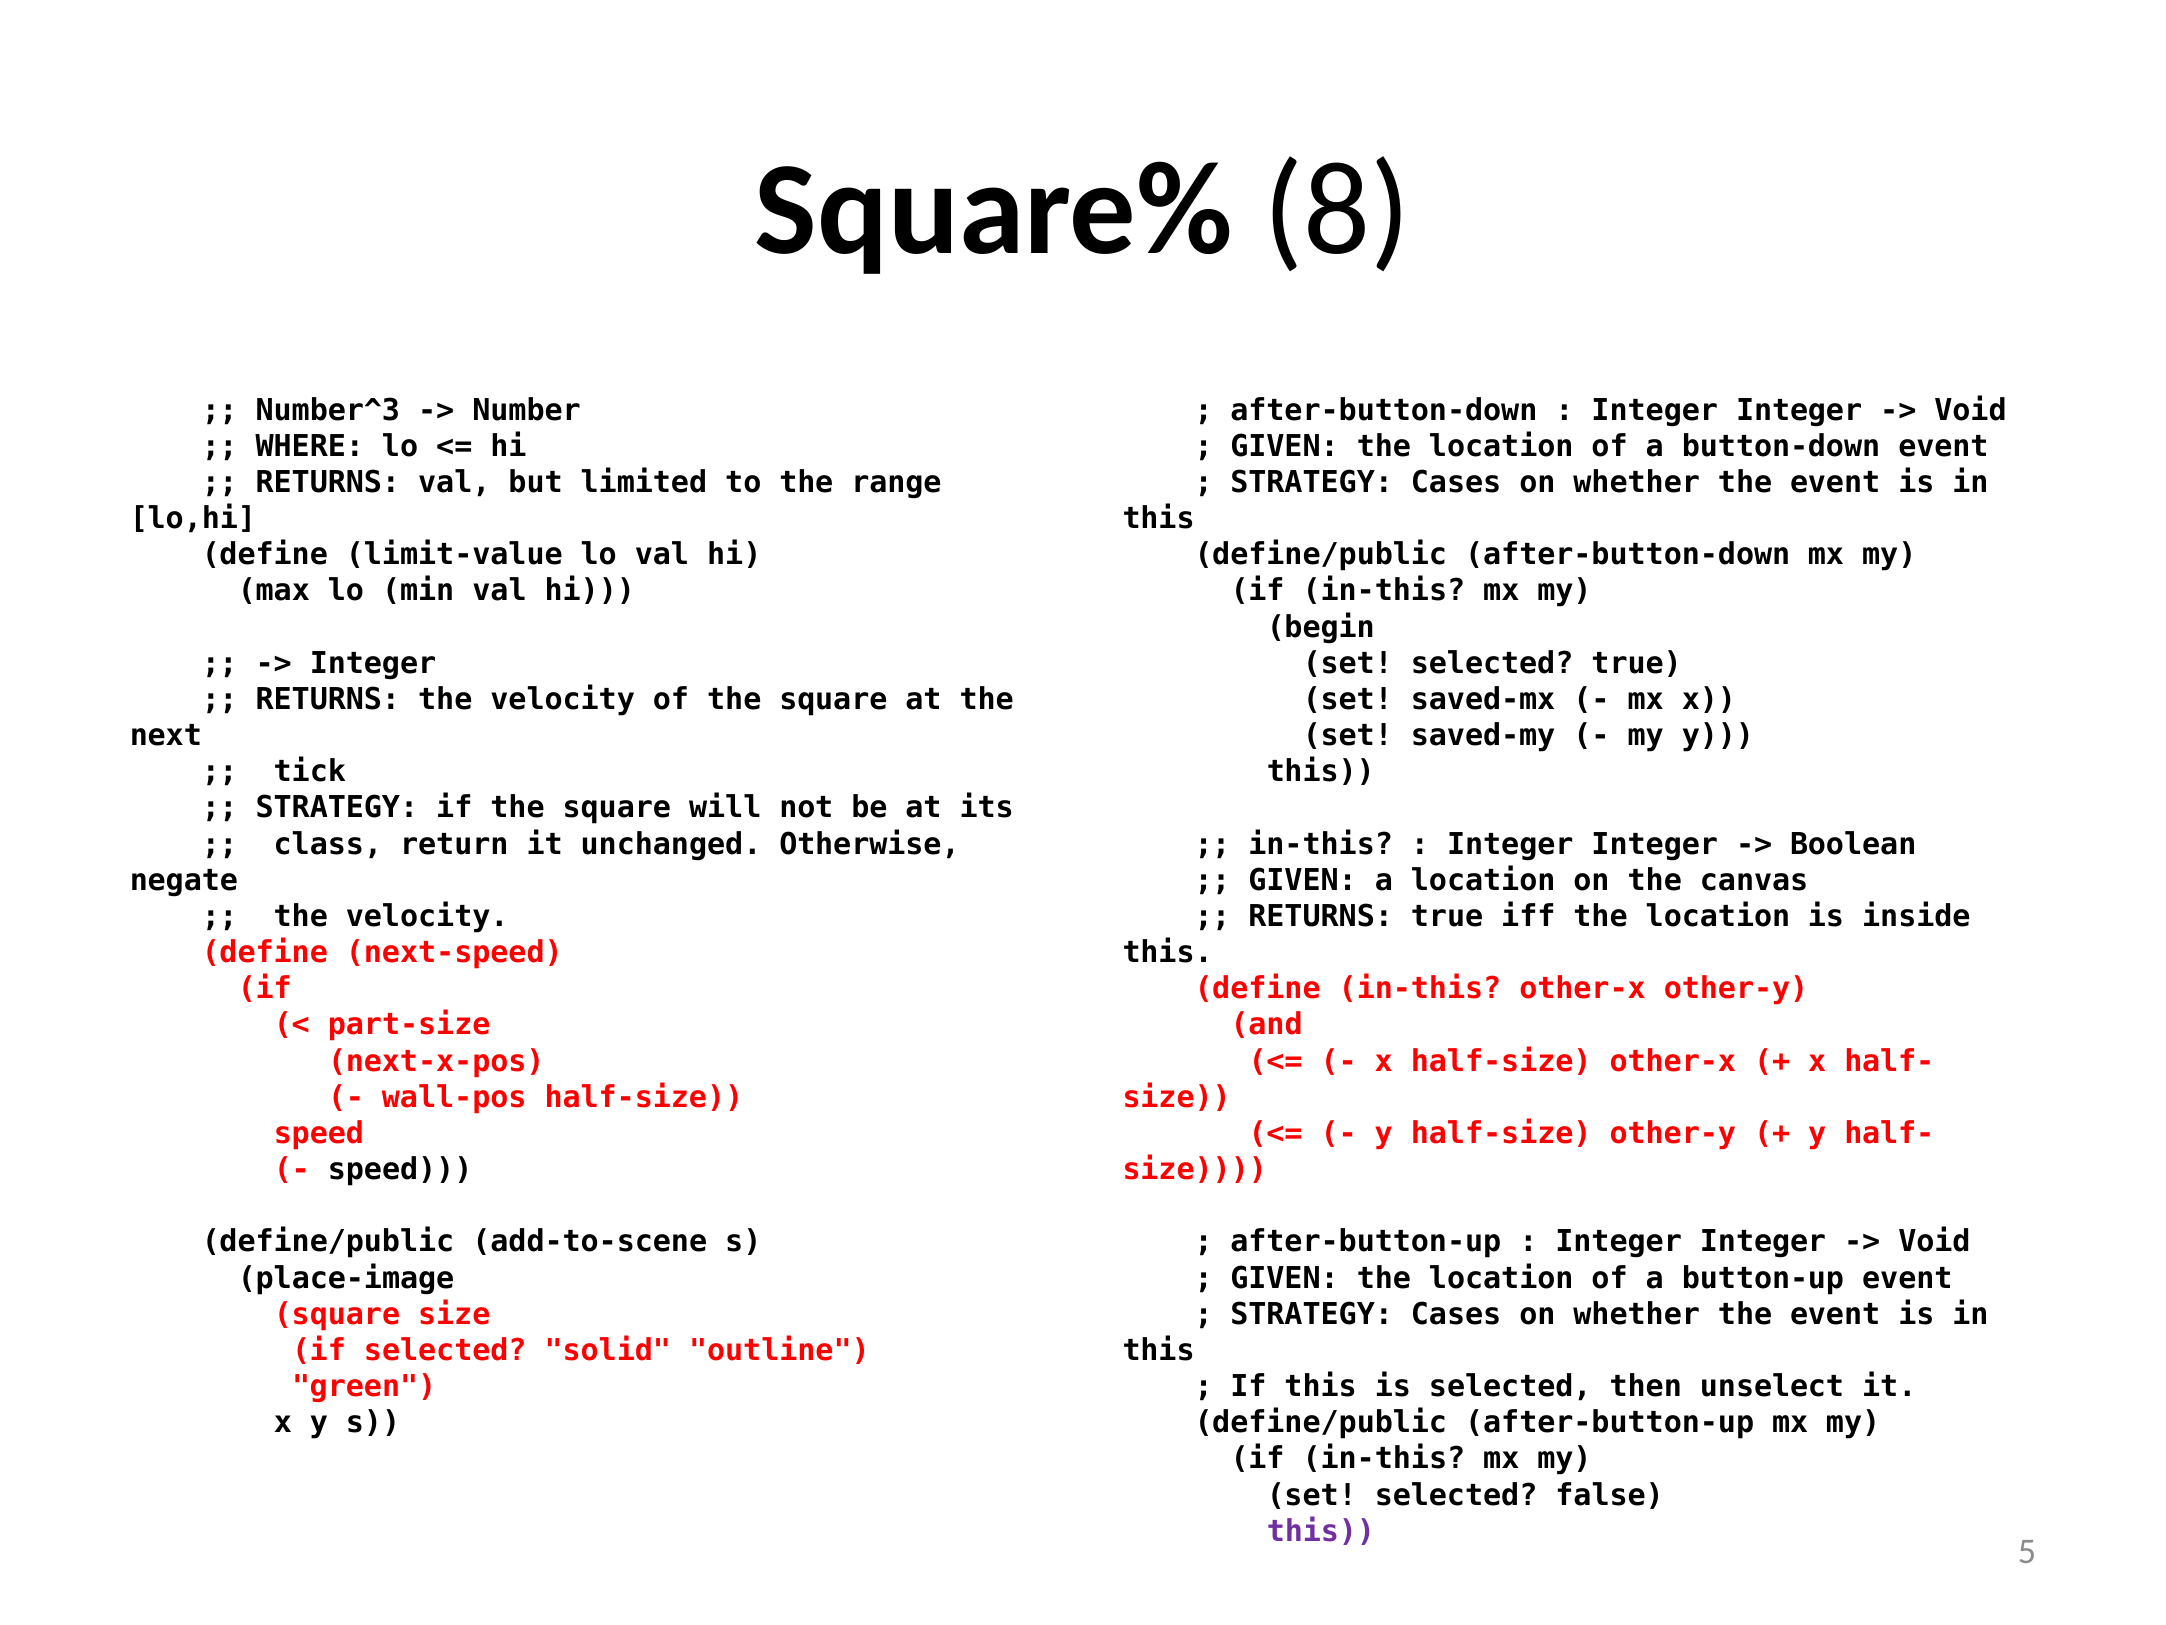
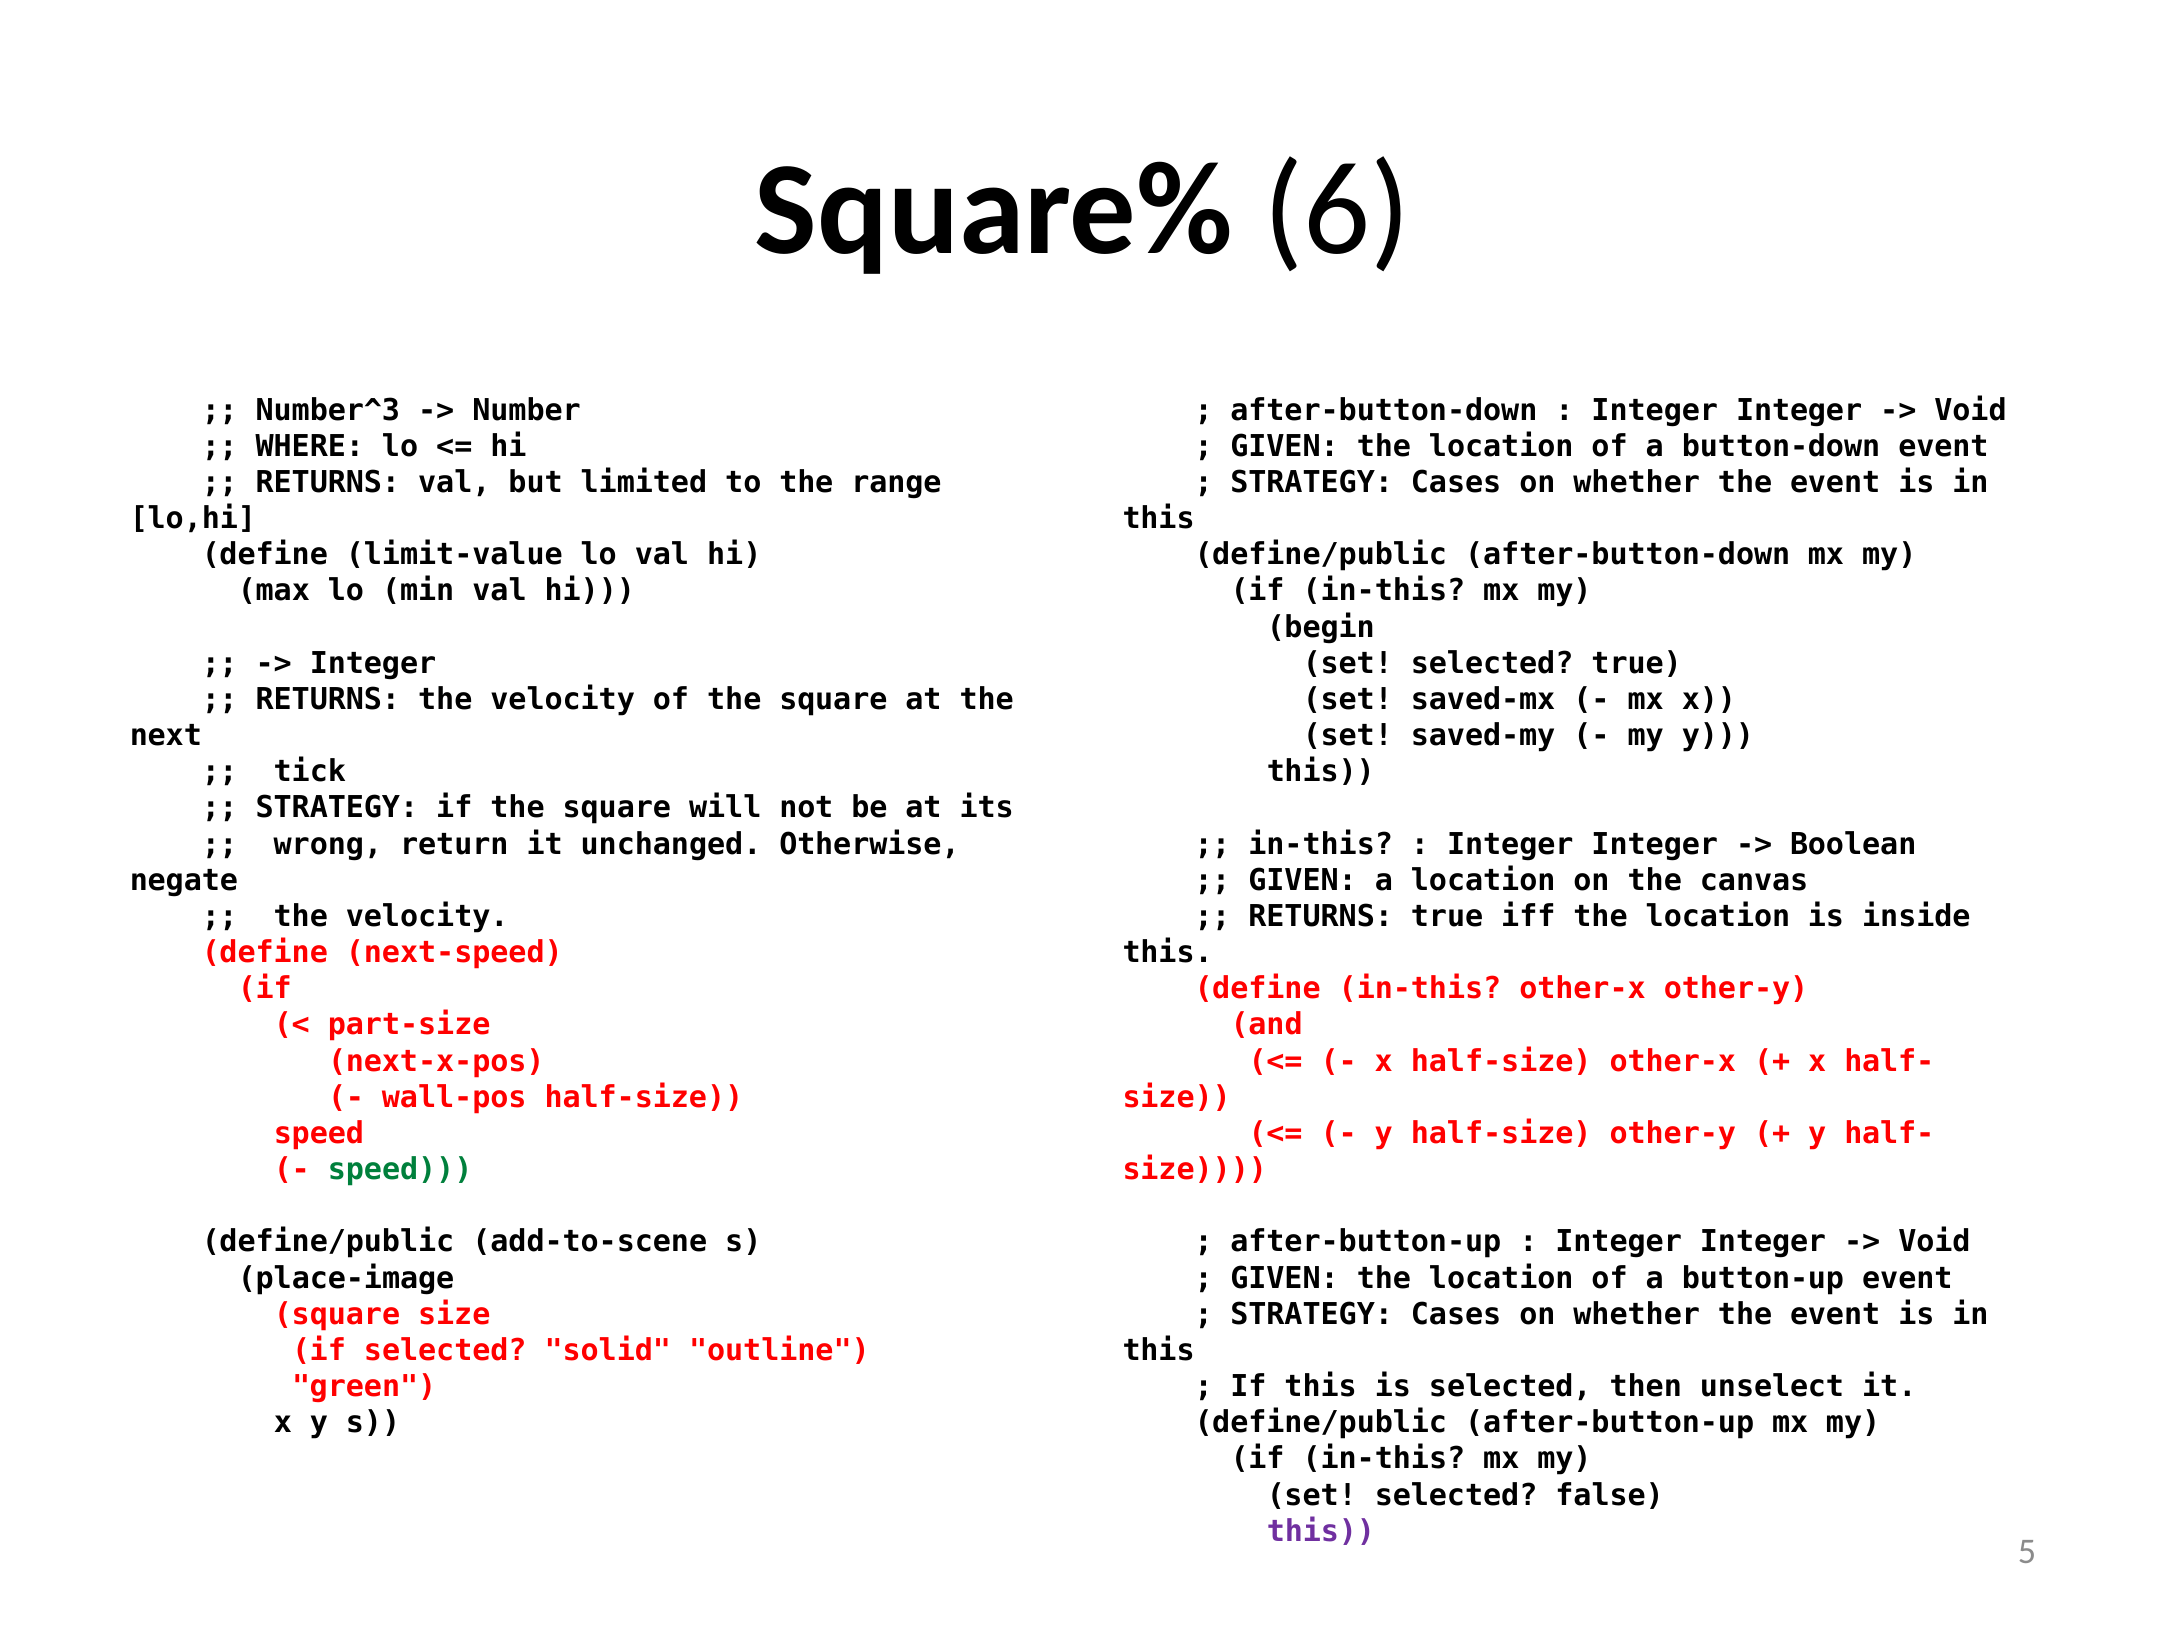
8: 8 -> 6 (1337, 210)
class: class -> wrong (328, 844)
speed colour: black -> green (400, 1169)
